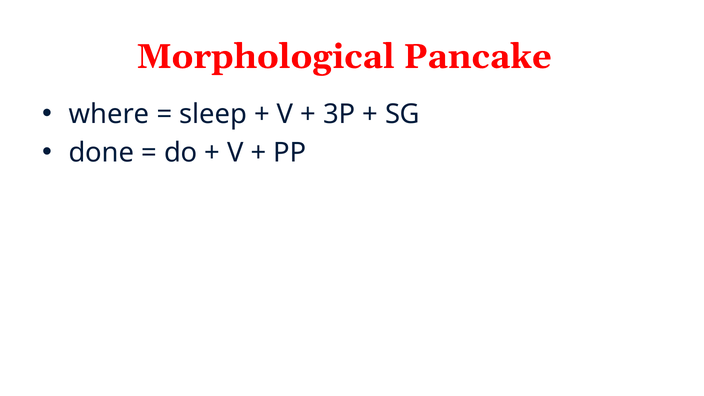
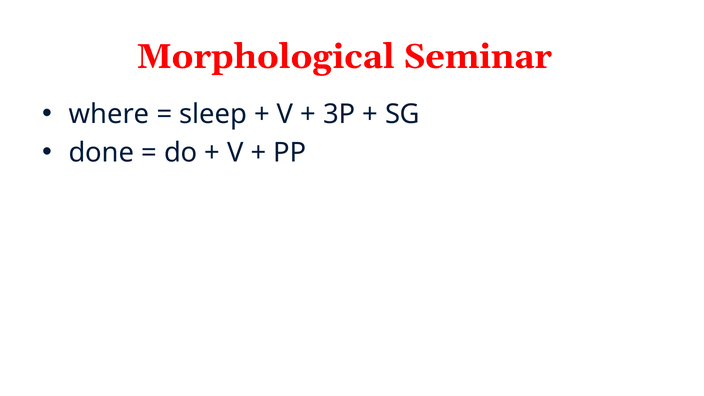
Pancake: Pancake -> Seminar (478, 57)
